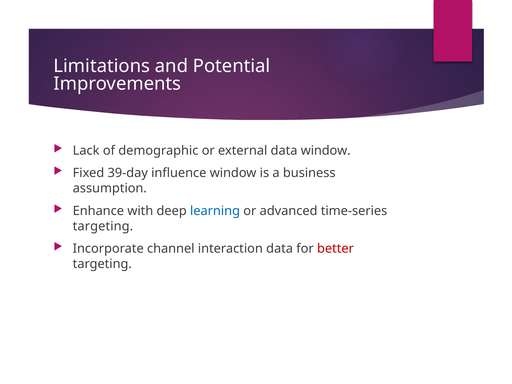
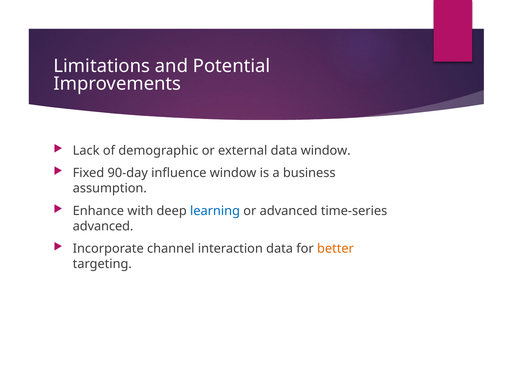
39-day: 39-day -> 90-day (128, 173)
targeting: targeting -> advanced (103, 226)
better colour: red -> orange (335, 249)
